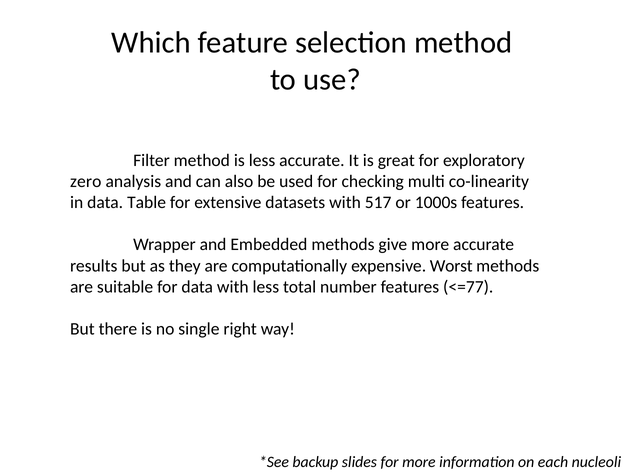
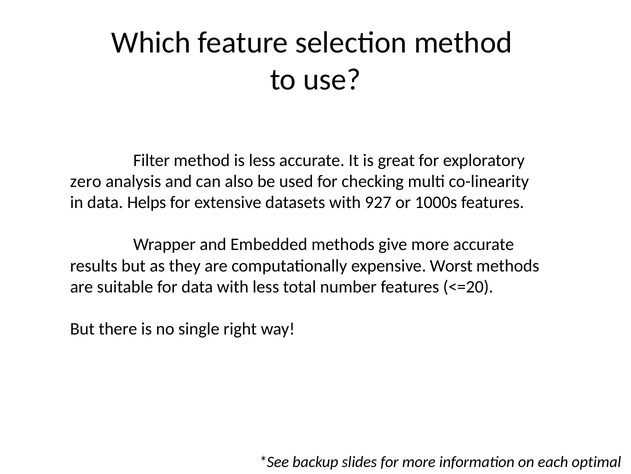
Table: Table -> Helps (147, 202)
517: 517 -> 927 (378, 202)
<=77: <=77 -> <=20 (468, 286)
nucleoli: nucleoli -> optimal (596, 461)
